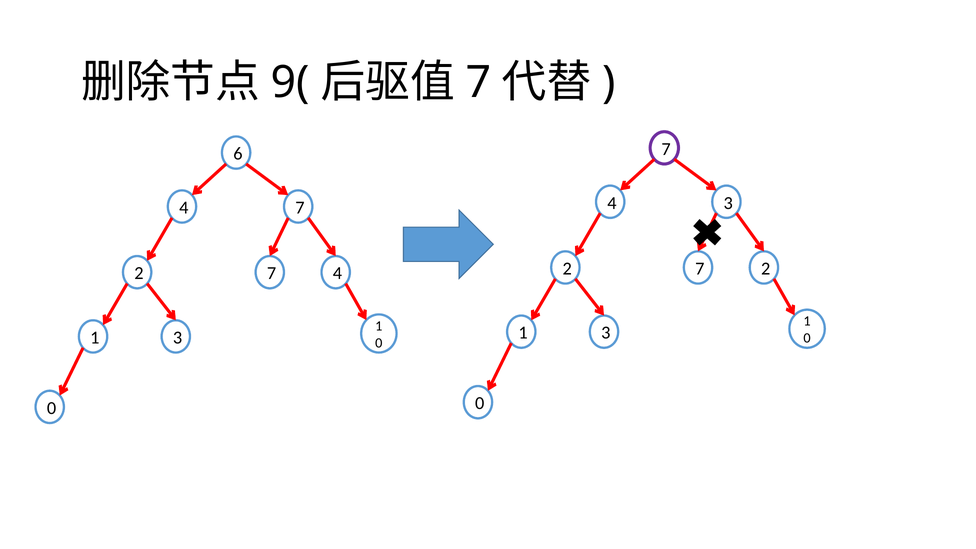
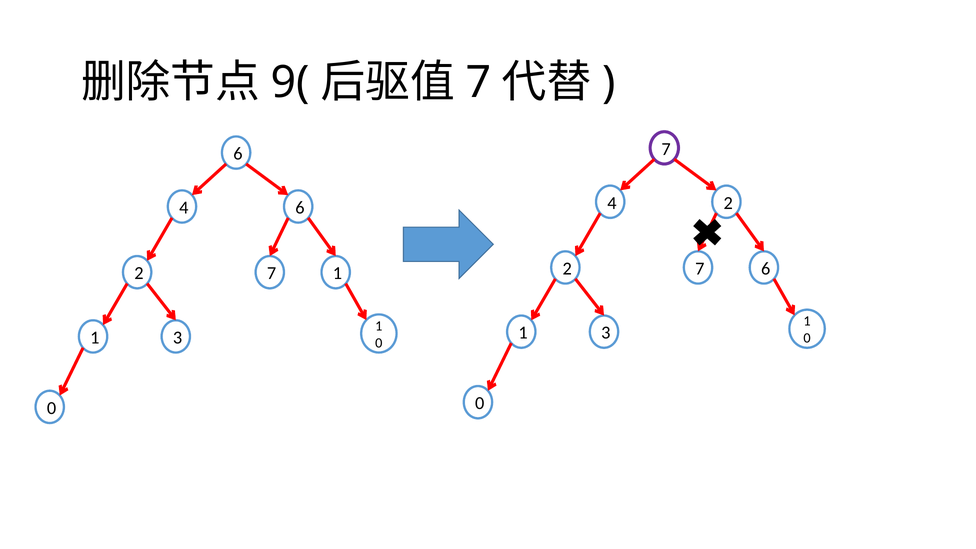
4 3: 3 -> 2 (728, 203)
4 7: 7 -> 6 (300, 208)
2: 2 -> 6 (766, 269)
4: 4 -> 1 (337, 273)
